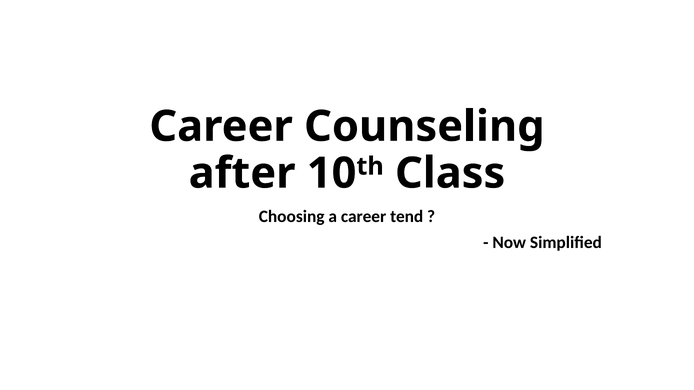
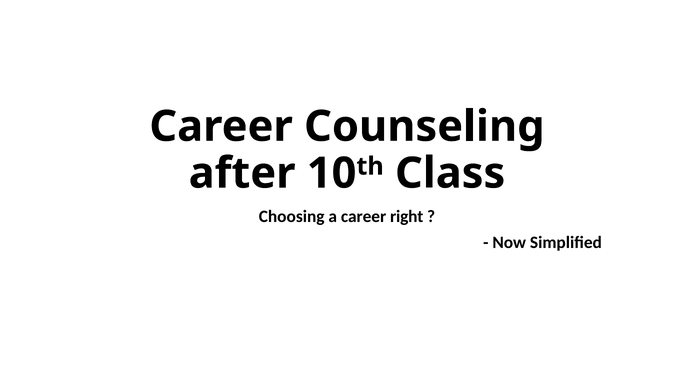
tend: tend -> right (407, 217)
